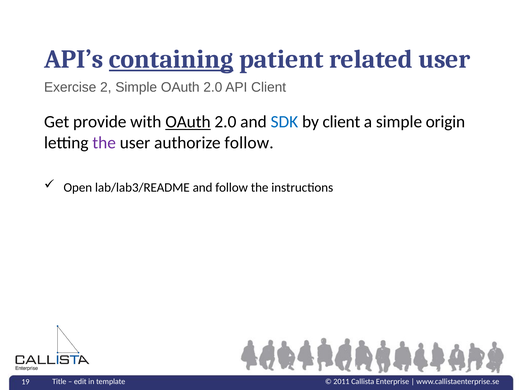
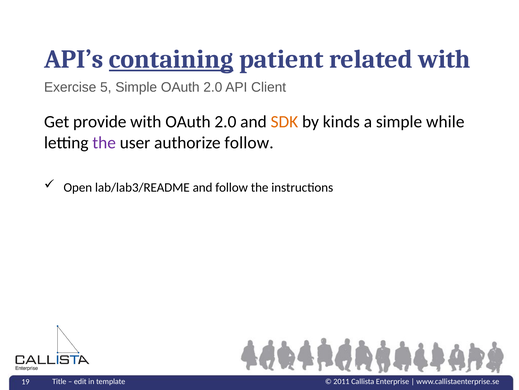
related user: user -> with (444, 59)
2: 2 -> 5 (106, 87)
OAuth underline: present -> none (188, 122)
SDK colour: blue -> orange (284, 122)
by client: client -> kinds (341, 122)
origin: origin -> while (445, 122)
